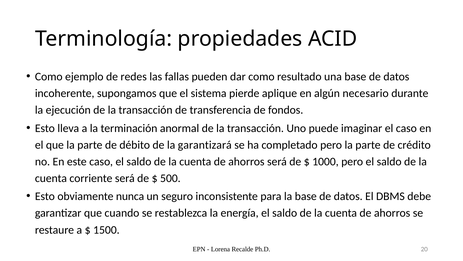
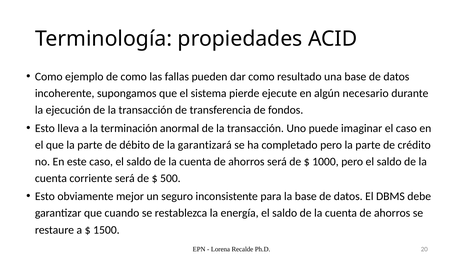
de redes: redes -> como (134, 76)
aplique: aplique -> ejecute (280, 93)
nunca: nunca -> mejor (130, 196)
